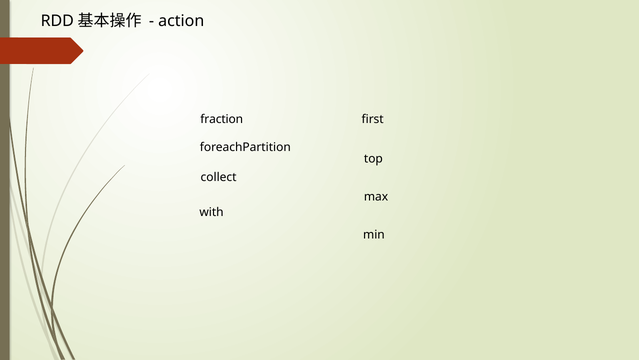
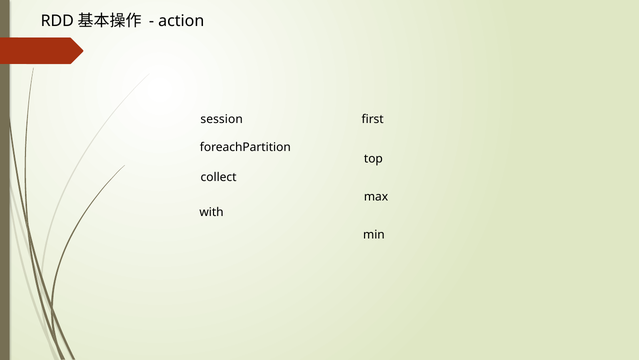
fraction: fraction -> session (222, 119)
